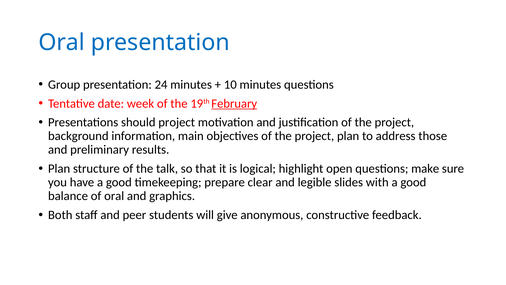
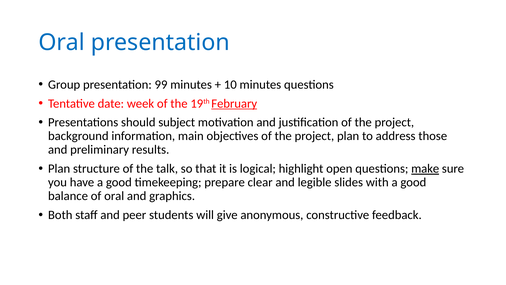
24: 24 -> 99 (161, 84)
should project: project -> subject (177, 122)
make underline: none -> present (425, 169)
